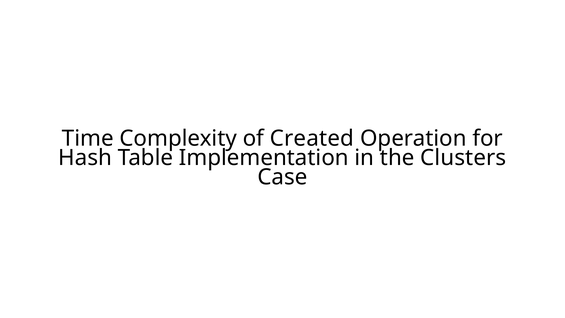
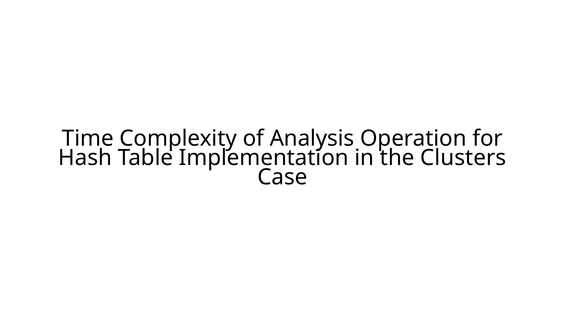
Created: Created -> Analysis (312, 138)
